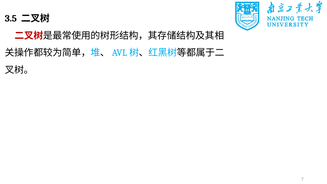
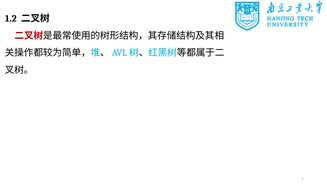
3.5: 3.5 -> 1.2 (11, 19)
